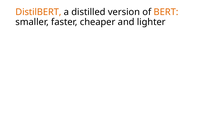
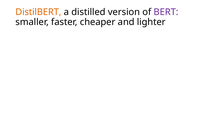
BERT colour: orange -> purple (166, 12)
